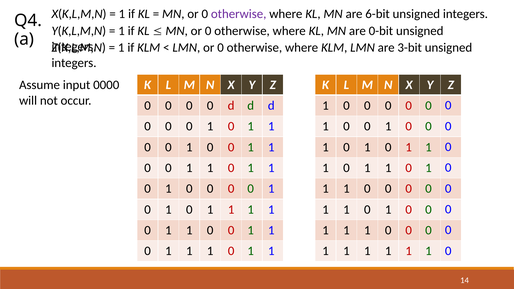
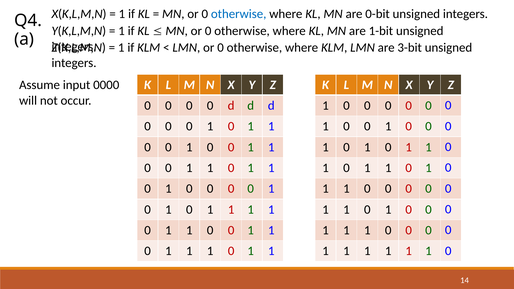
otherwise colour: purple -> blue (239, 14)
6-bit: 6-bit -> 0-bit (378, 14)
0-bit: 0-bit -> 1-bit (381, 31)
